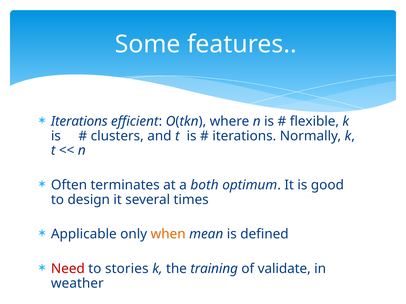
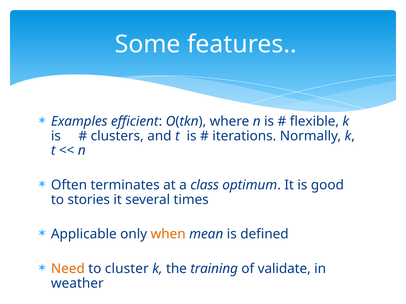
Iterations: Iterations -> Examples (79, 121)
both: both -> class (205, 185)
design: design -> stories (89, 200)
Need colour: red -> orange (68, 269)
stories: stories -> cluster (127, 269)
